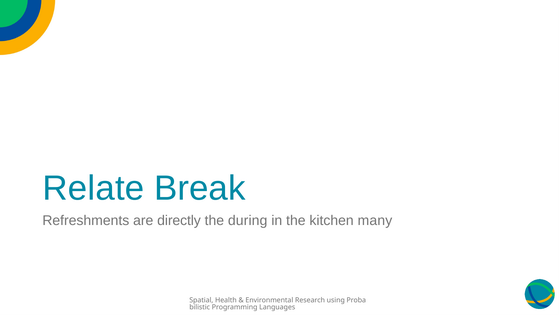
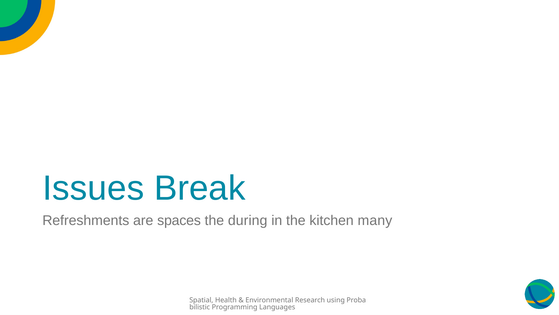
Relate: Relate -> Issues (93, 188)
directly: directly -> spaces (179, 220)
